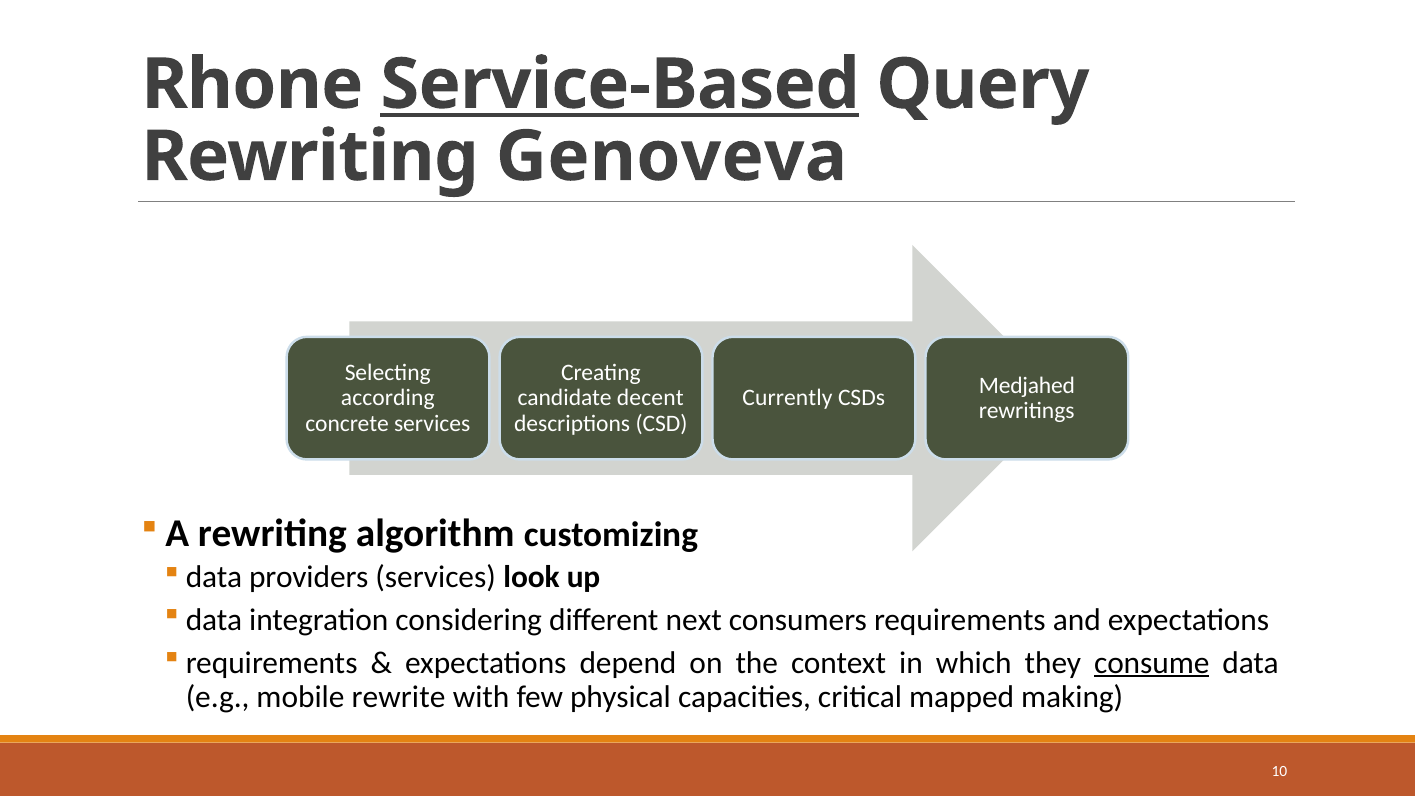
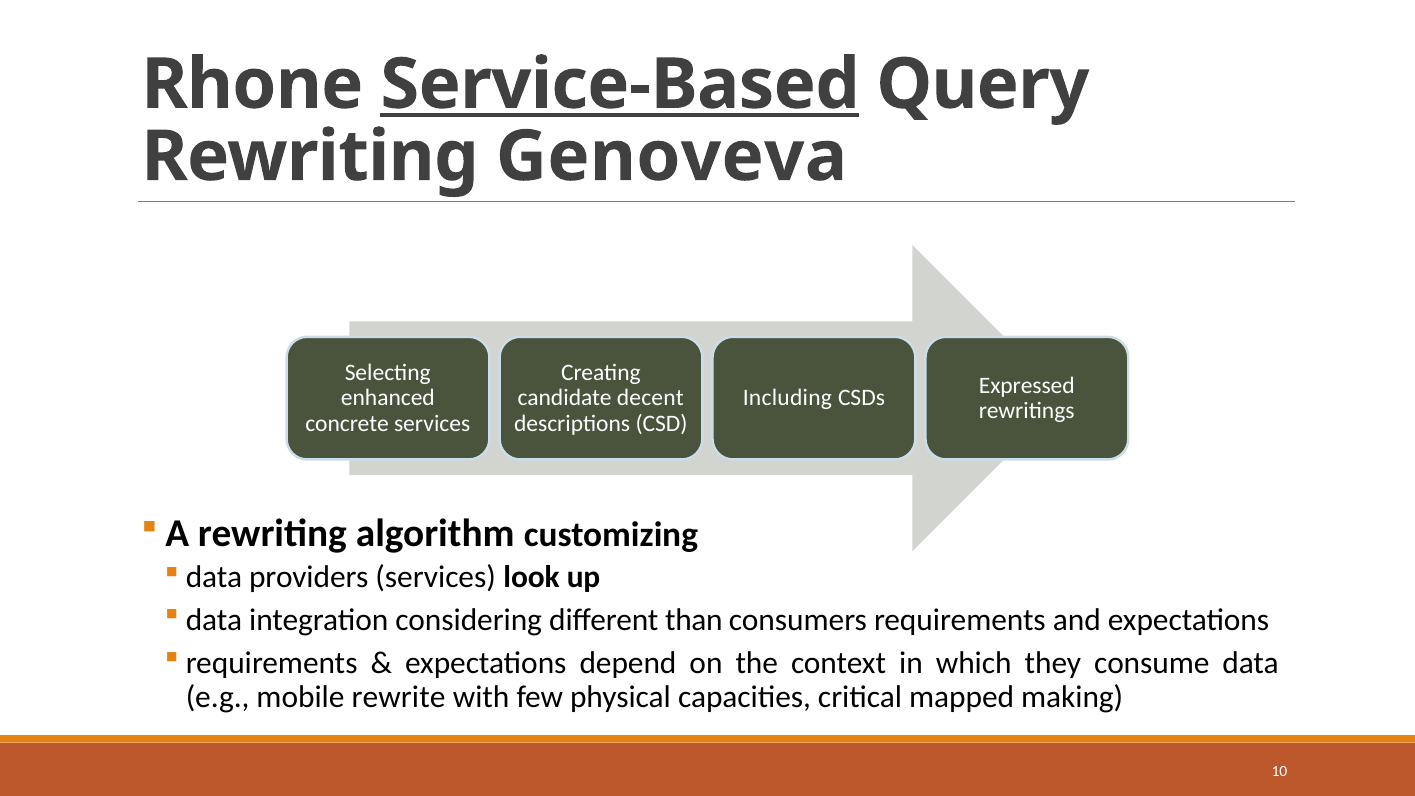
Medjahed: Medjahed -> Expressed (1027, 385)
according: according -> enhanced (388, 398)
Currently: Currently -> Including (787, 398)
next: next -> than (694, 620)
consume underline: present -> none (1152, 663)
